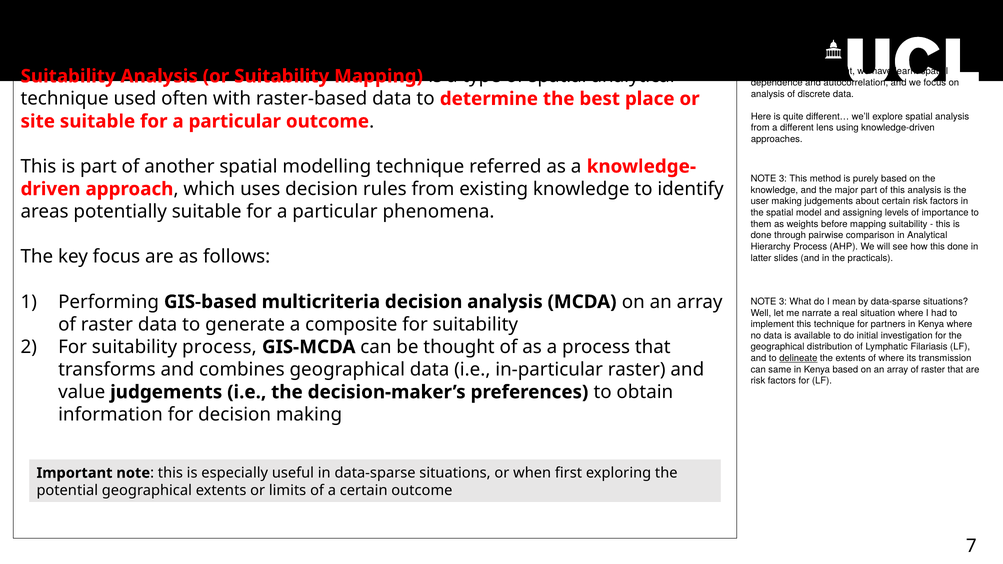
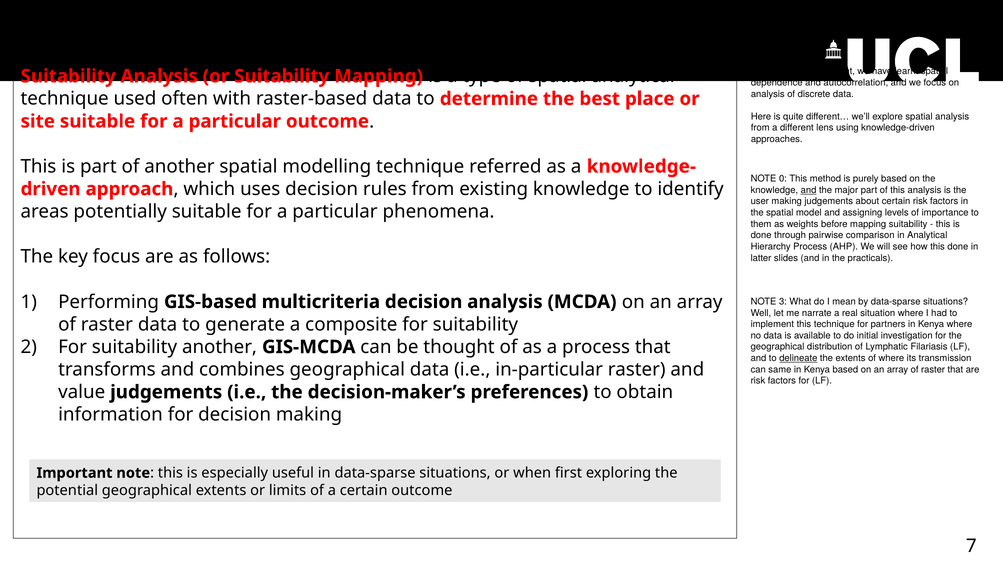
3: 3 -> 0 (783, 179)
and underline: none -> present (809, 190)
suitability process: process -> another (220, 347)
